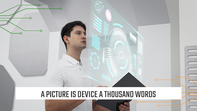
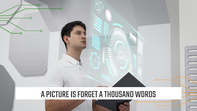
DEVICE: DEVICE -> FORGET (88, 94)
